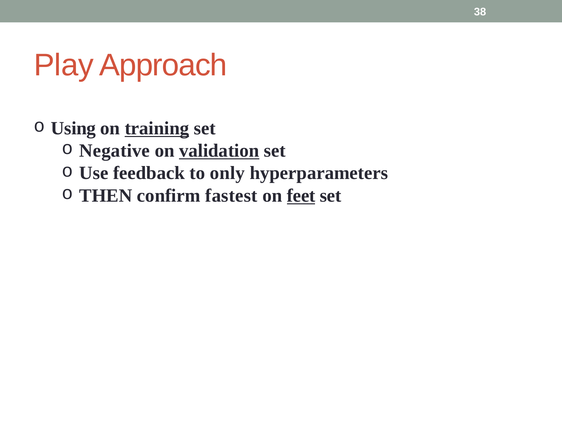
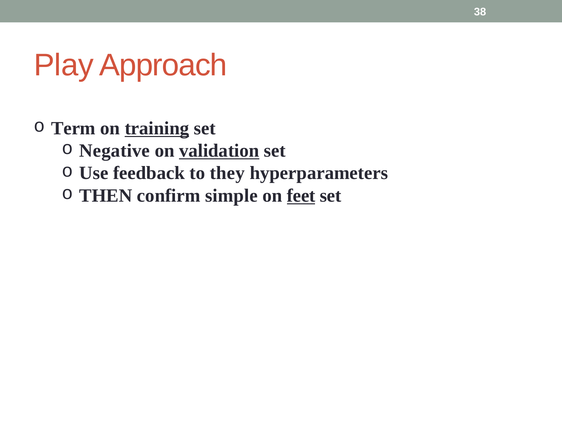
Using: Using -> Term (73, 128)
only: only -> they (227, 173)
fastest: fastest -> simple (231, 196)
